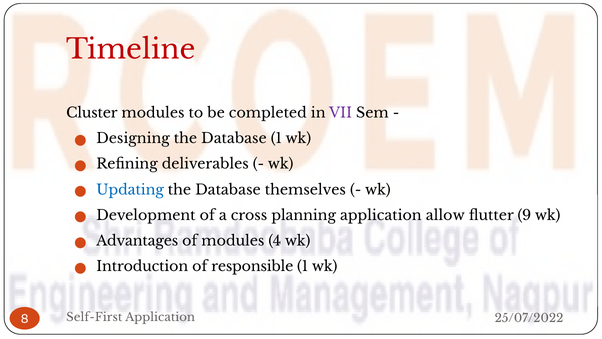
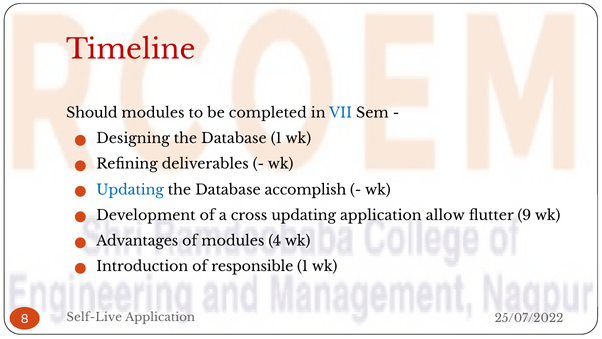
Cluster: Cluster -> Should (92, 113)
VII colour: purple -> blue (341, 113)
themselves: themselves -> accomplish (305, 190)
cross planning: planning -> updating (304, 215)
Self-First: Self-First -> Self-Live (94, 317)
